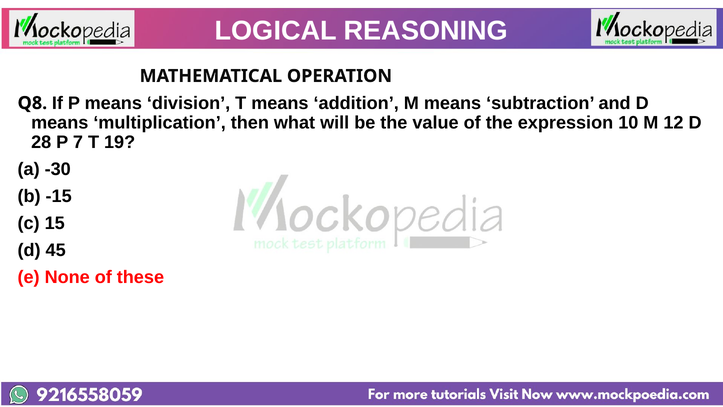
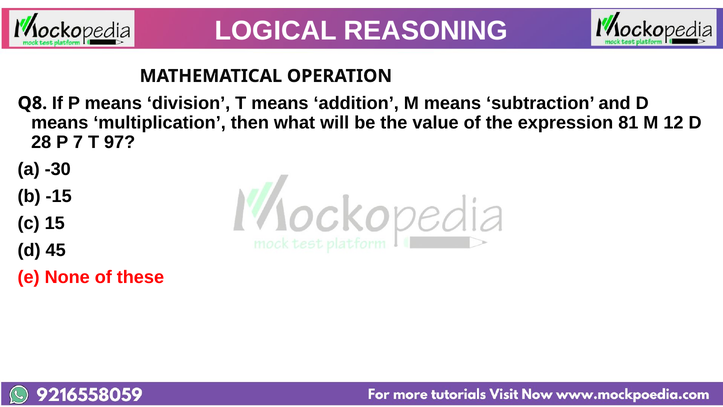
10: 10 -> 81 (628, 123)
19: 19 -> 97 (120, 142)
